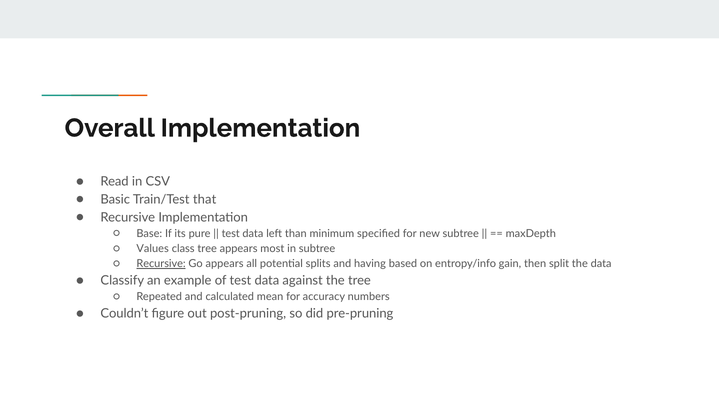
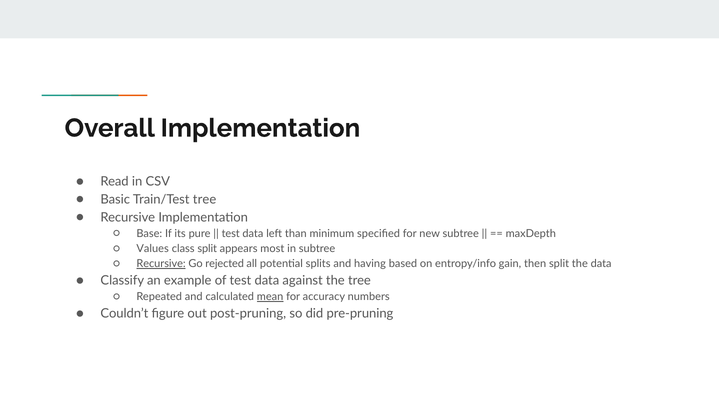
Train/Test that: that -> tree (205, 200)
class tree: tree -> split (207, 249)
Go appears: appears -> rejected (225, 264)
mean underline: none -> present (270, 297)
